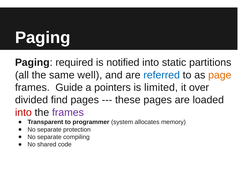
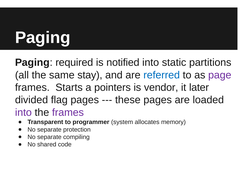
well: well -> stay (90, 75)
page colour: orange -> purple (220, 75)
Guide: Guide -> Starts (69, 88)
limited: limited -> vendor (161, 88)
over: over -> later (199, 88)
find: find -> flag (59, 100)
into colour: red -> purple (23, 113)
